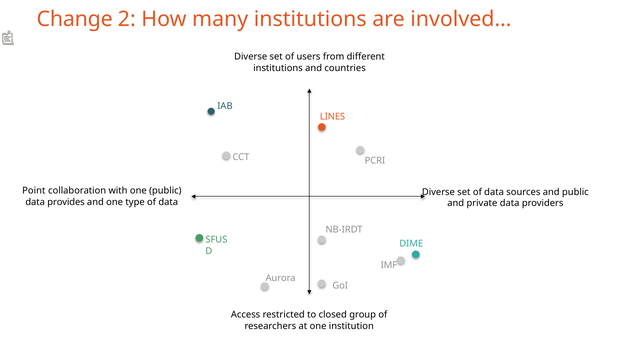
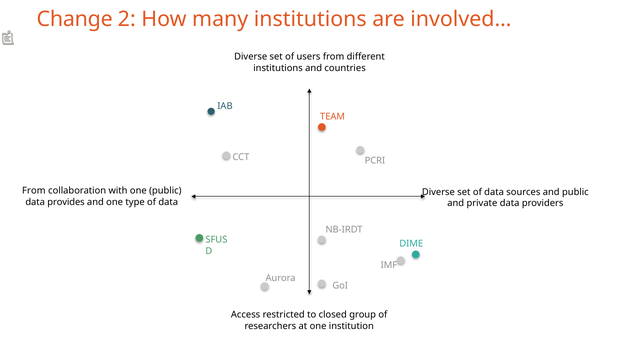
LINES: LINES -> TEAM (333, 117)
Point: Point -> From (34, 191)
